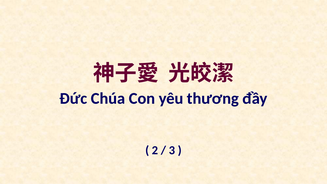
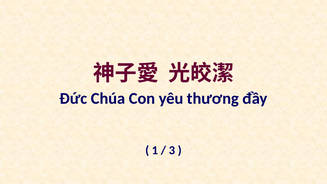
2: 2 -> 1 (155, 150)
